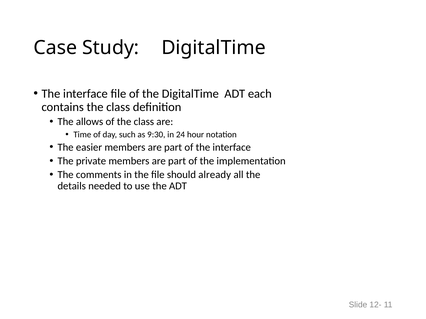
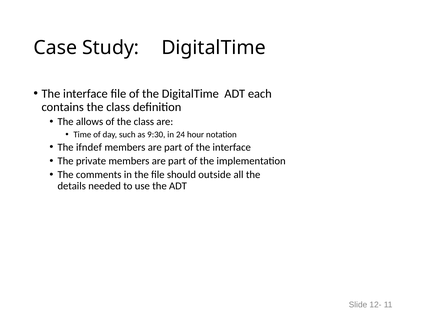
easier: easier -> ifndef (89, 147)
already: already -> outside (215, 175)
